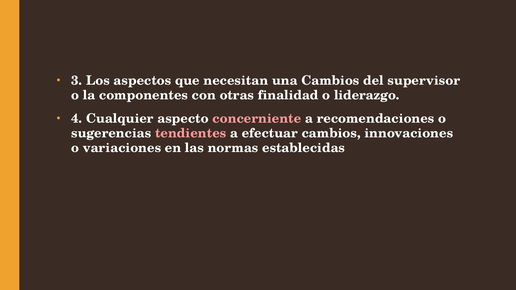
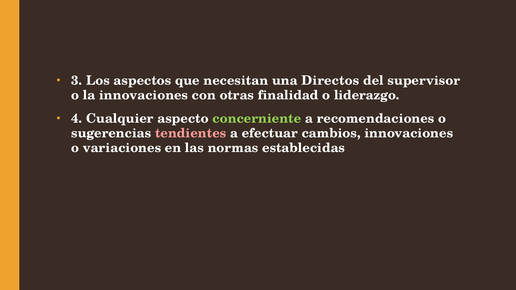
una Cambios: Cambios -> Directos (330, 81)
la componentes: componentes -> innovaciones (144, 95)
concerniente colour: pink -> light green (257, 119)
